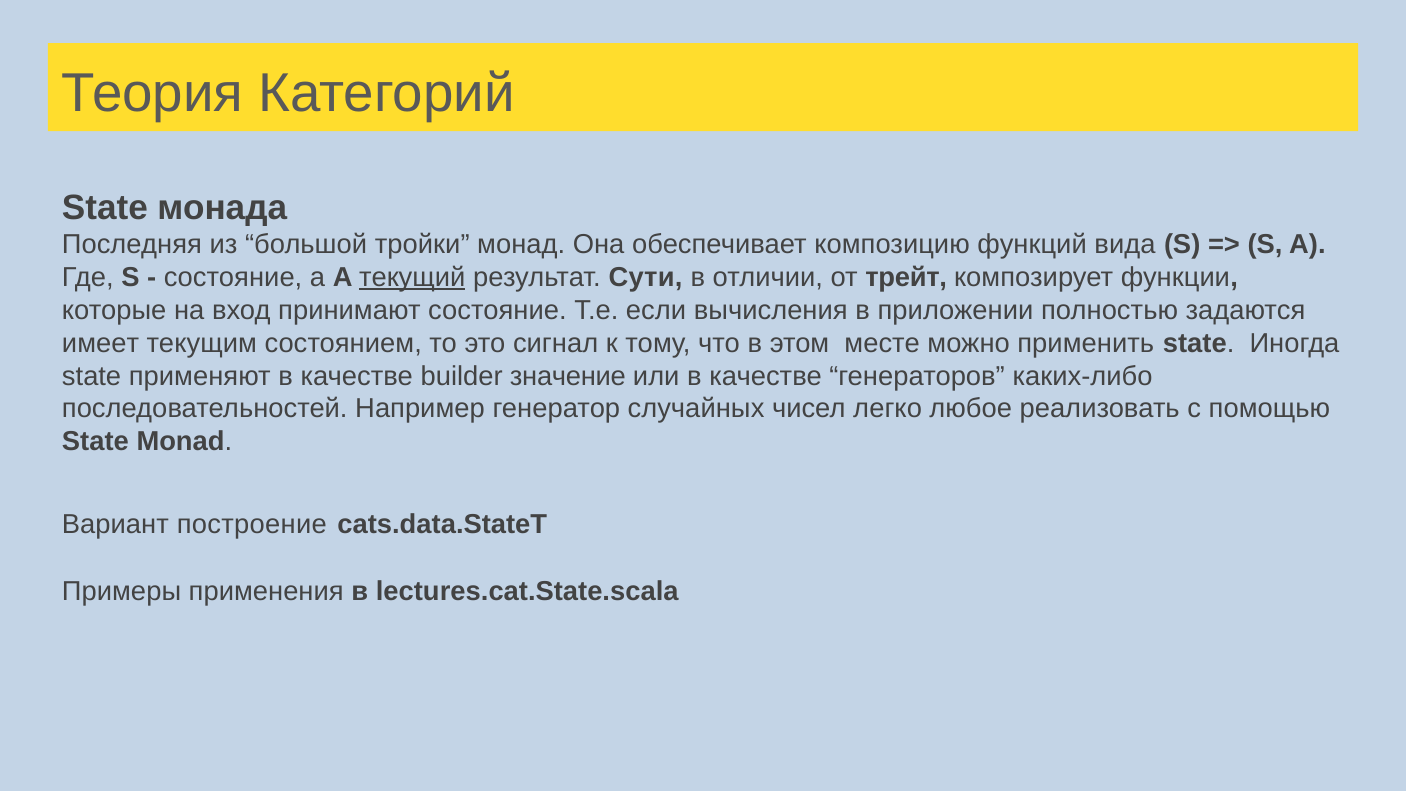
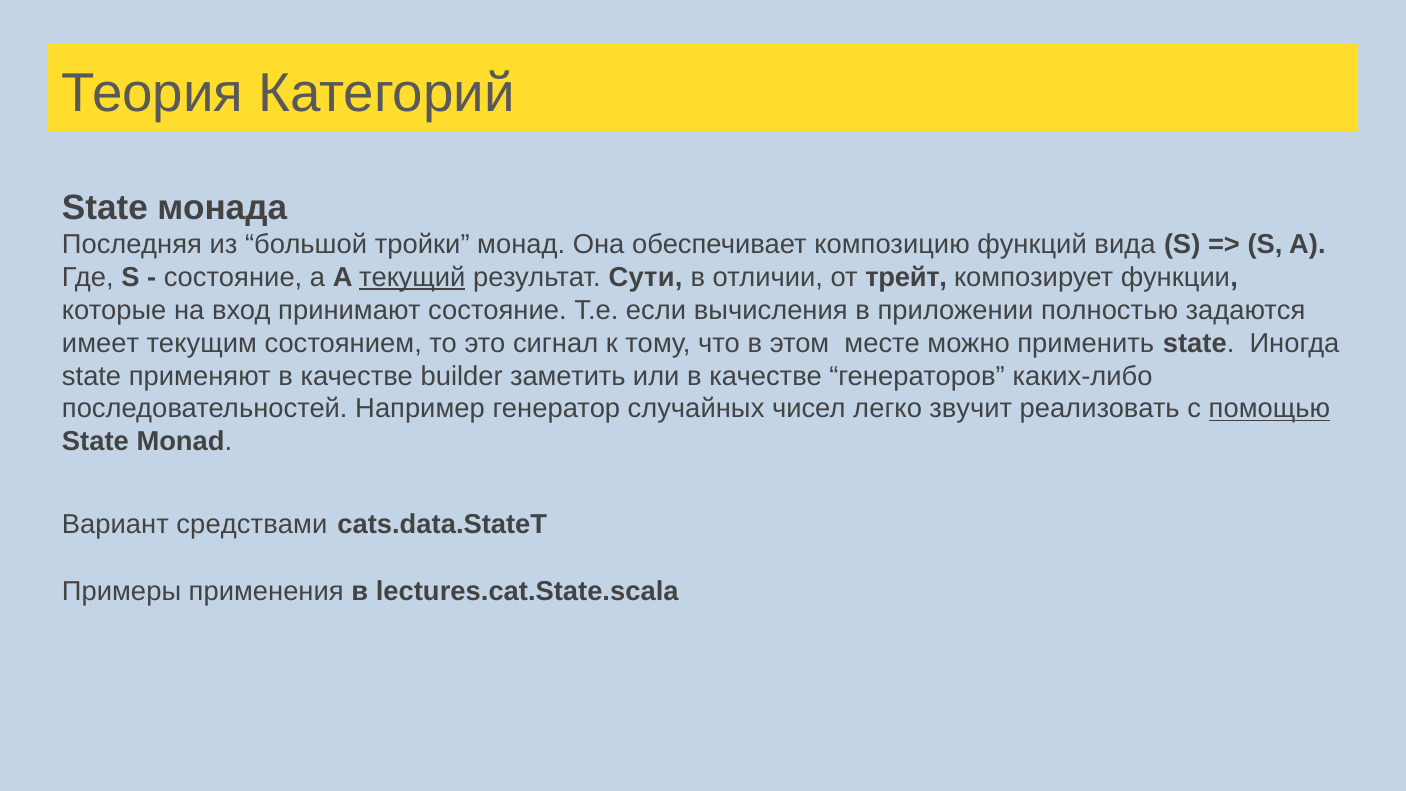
значение: значение -> заметить (568, 376)
любое: любое -> звучит (971, 409)
помощью underline: none -> present (1269, 409)
построение: построение -> средствами (252, 524)
